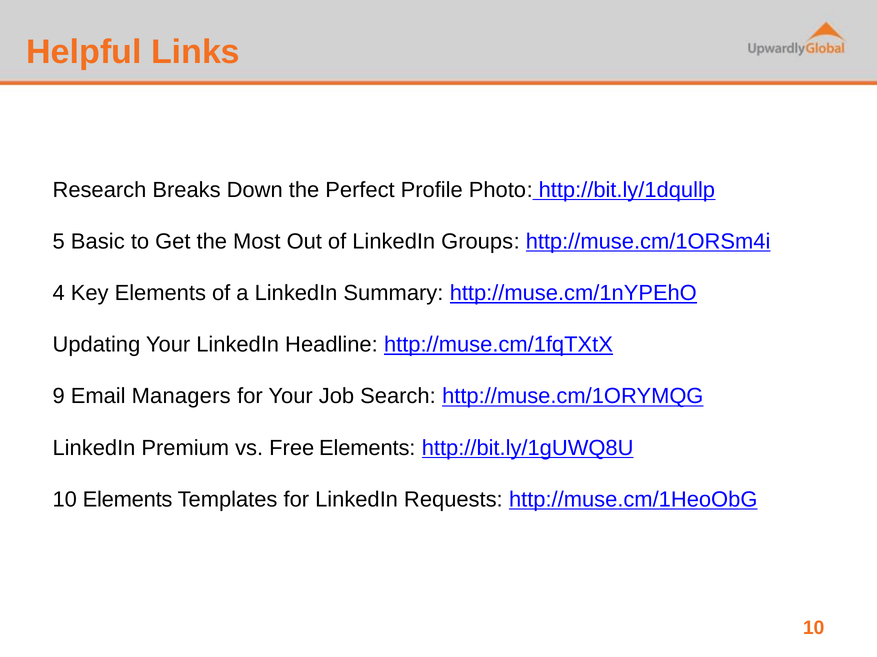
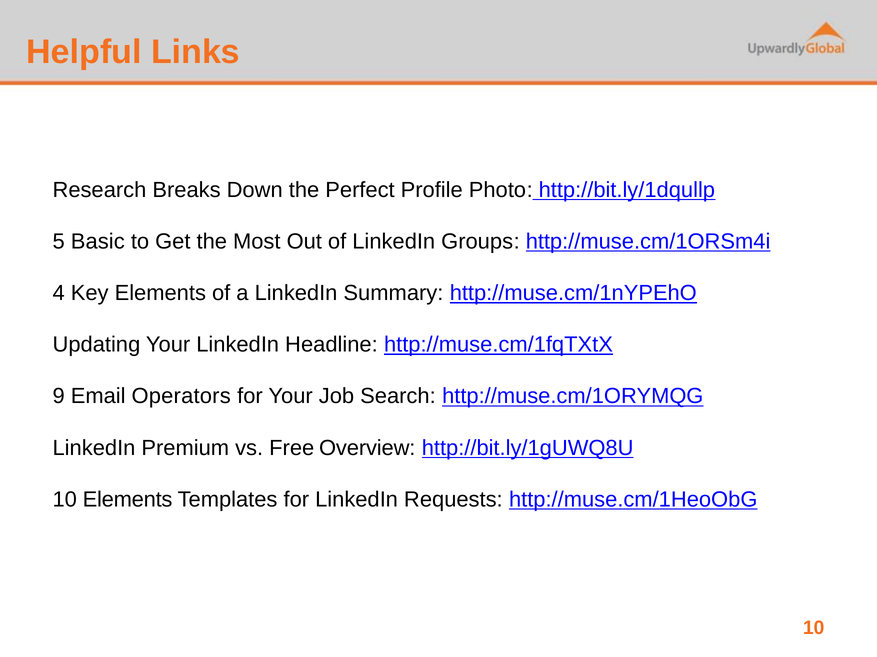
Managers: Managers -> Operators (181, 397)
Free Elements: Elements -> Overview (367, 448)
